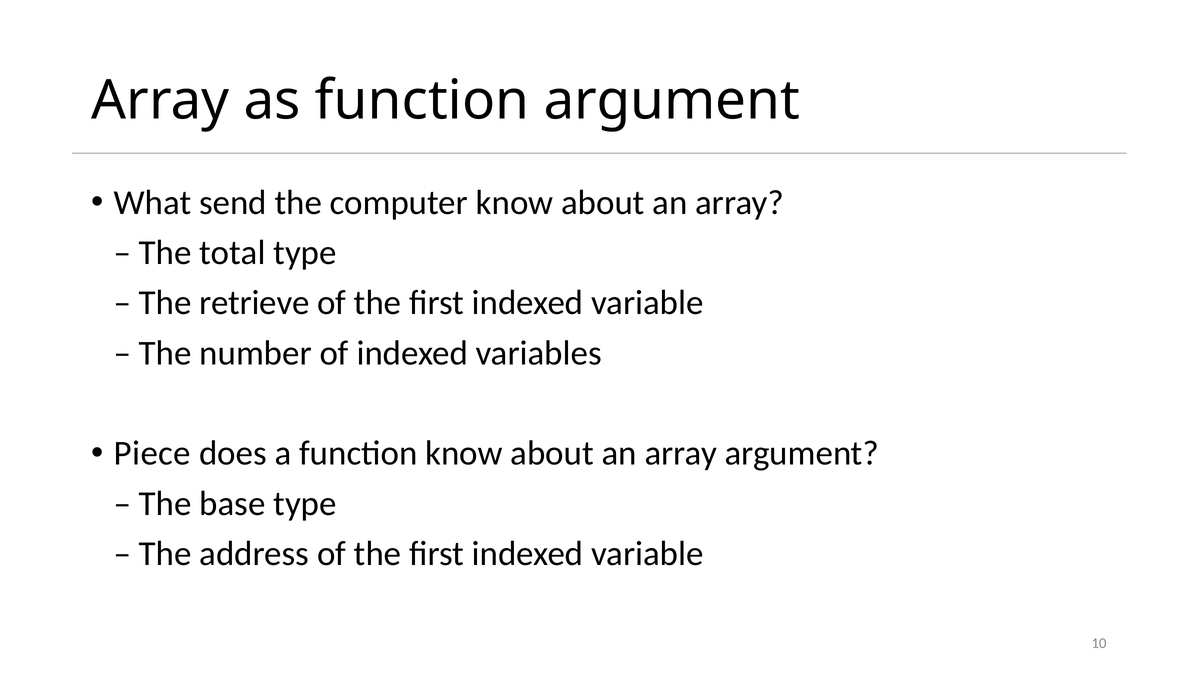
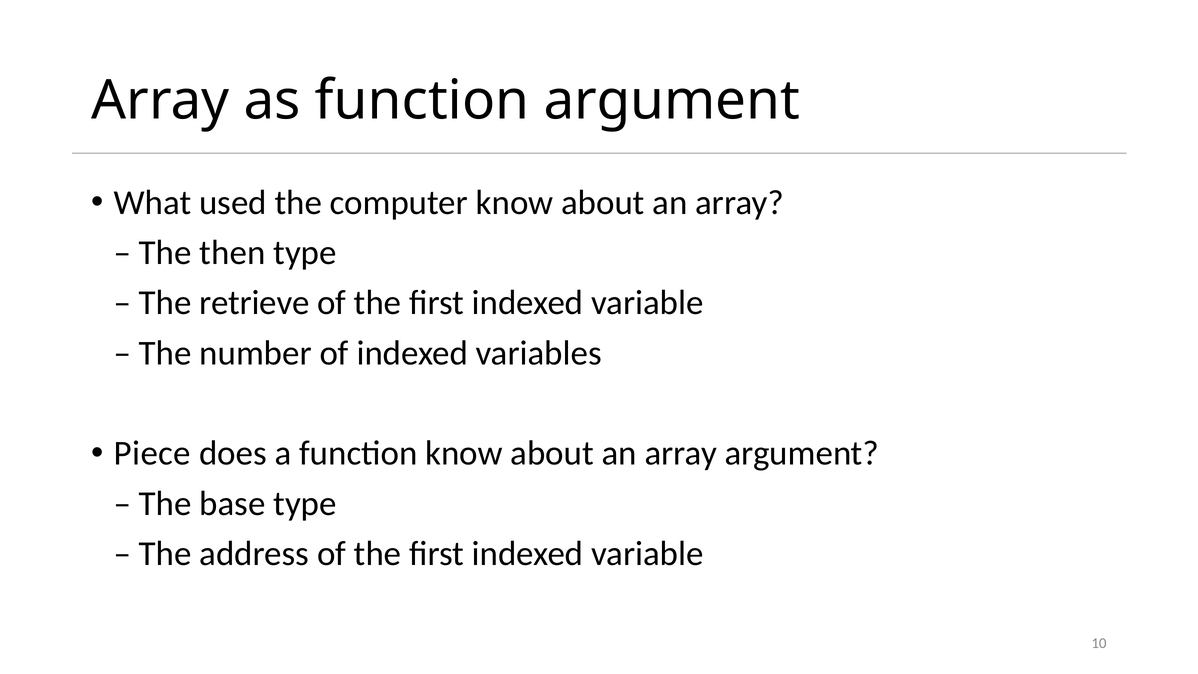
send: send -> used (233, 202)
total: total -> then (232, 253)
